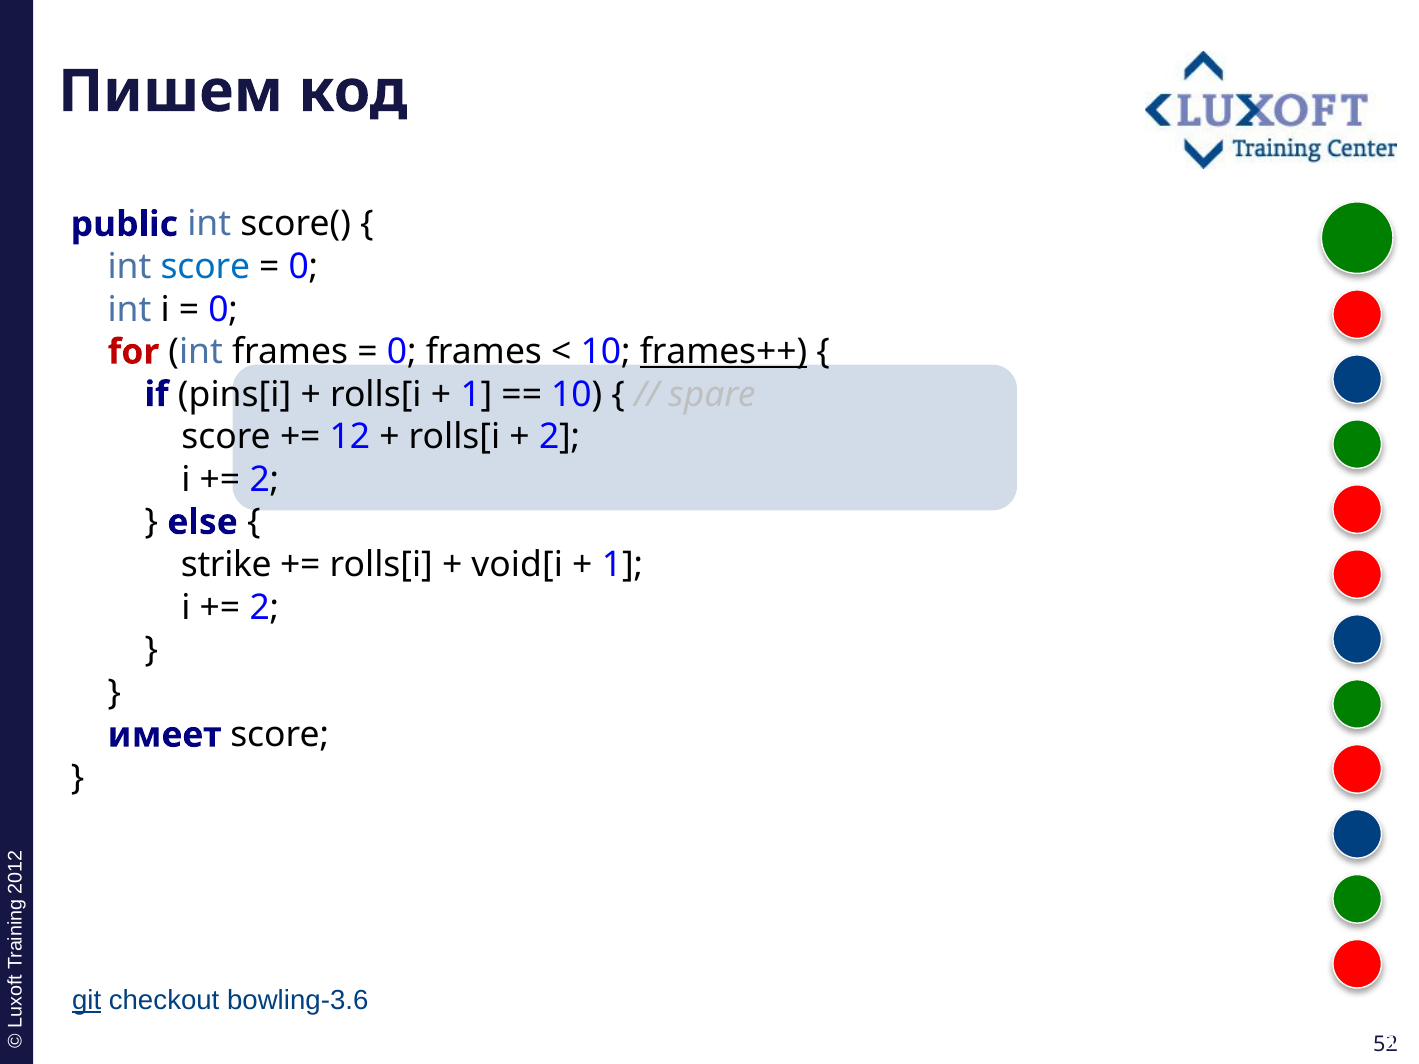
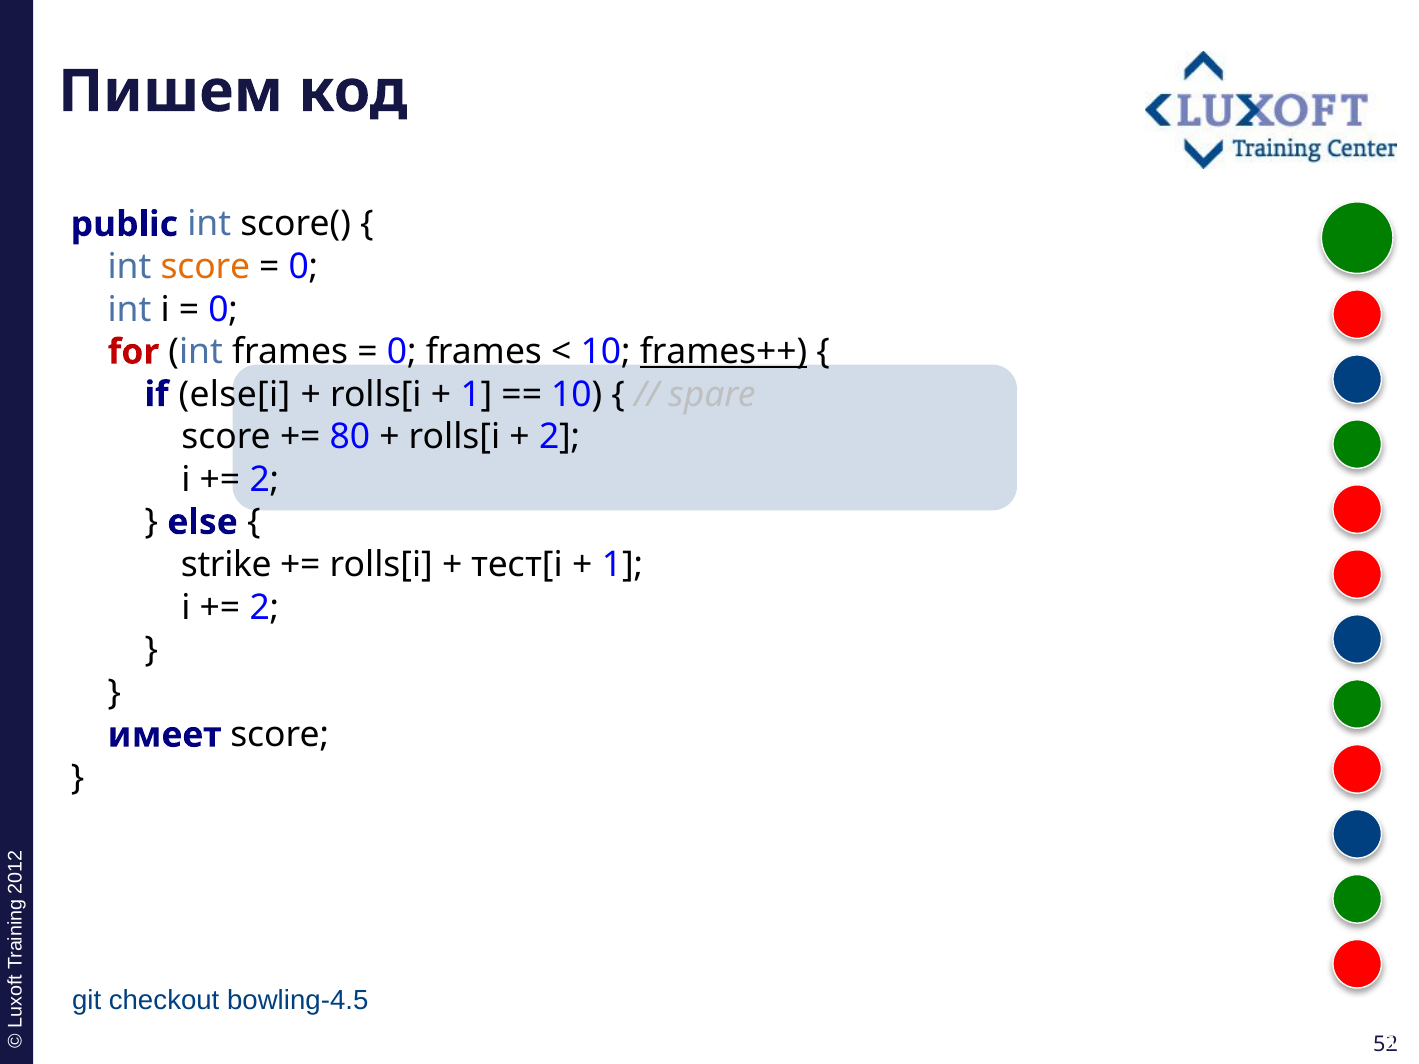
score colour: blue -> orange (205, 267)
pins[i: pins[i -> else[i (234, 395)
12: 12 -> 80 (350, 437)
void[i: void[i -> тест[i (517, 565)
git underline: present -> none (87, 1001)
bowling-3.6: bowling-3.6 -> bowling-4.5 (298, 1001)
